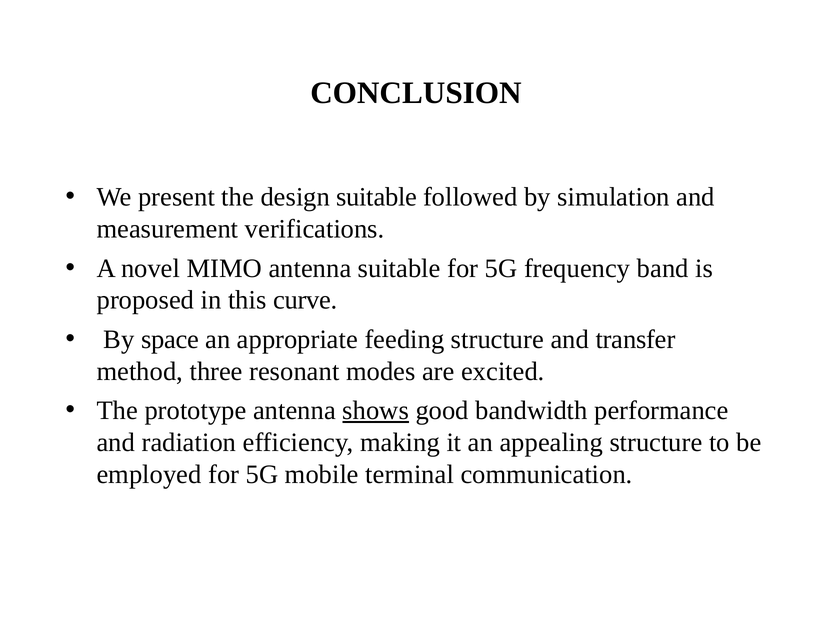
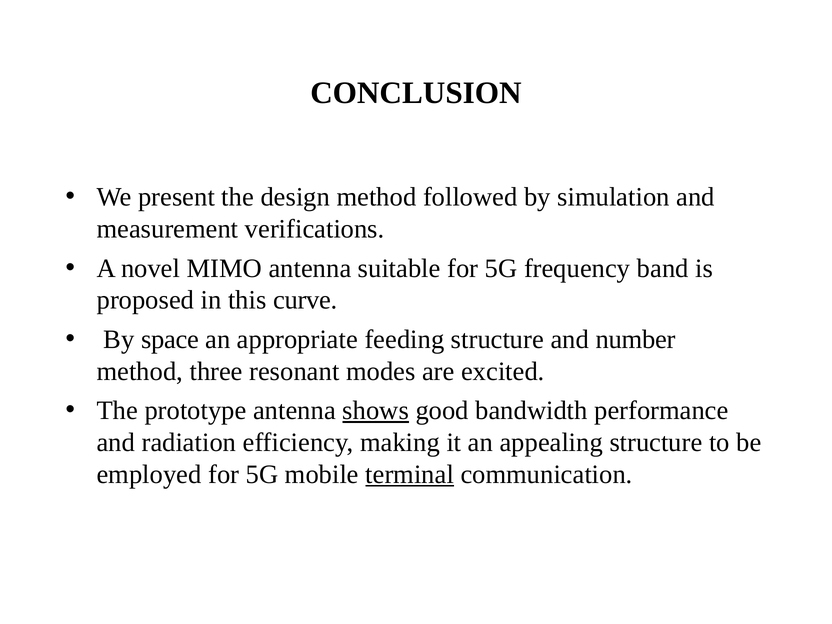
design suitable: suitable -> method (376, 197)
transfer: transfer -> number (636, 339)
terminal underline: none -> present (410, 474)
